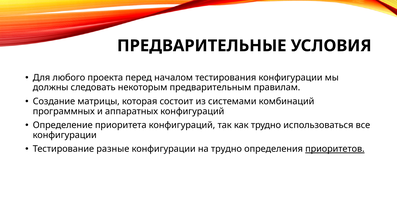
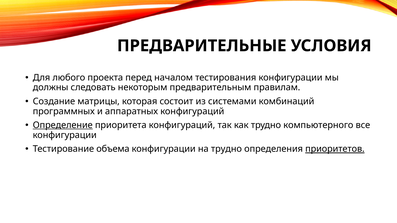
Определение underline: none -> present (63, 125)
использоваться: использоваться -> компьютерного (318, 125)
разные: разные -> объема (113, 149)
